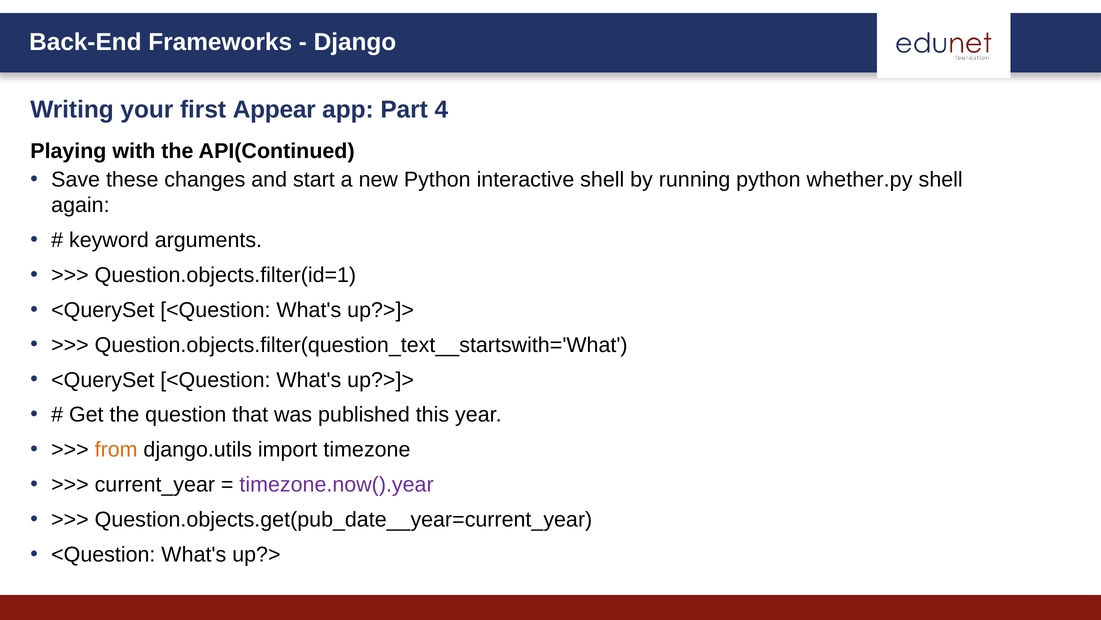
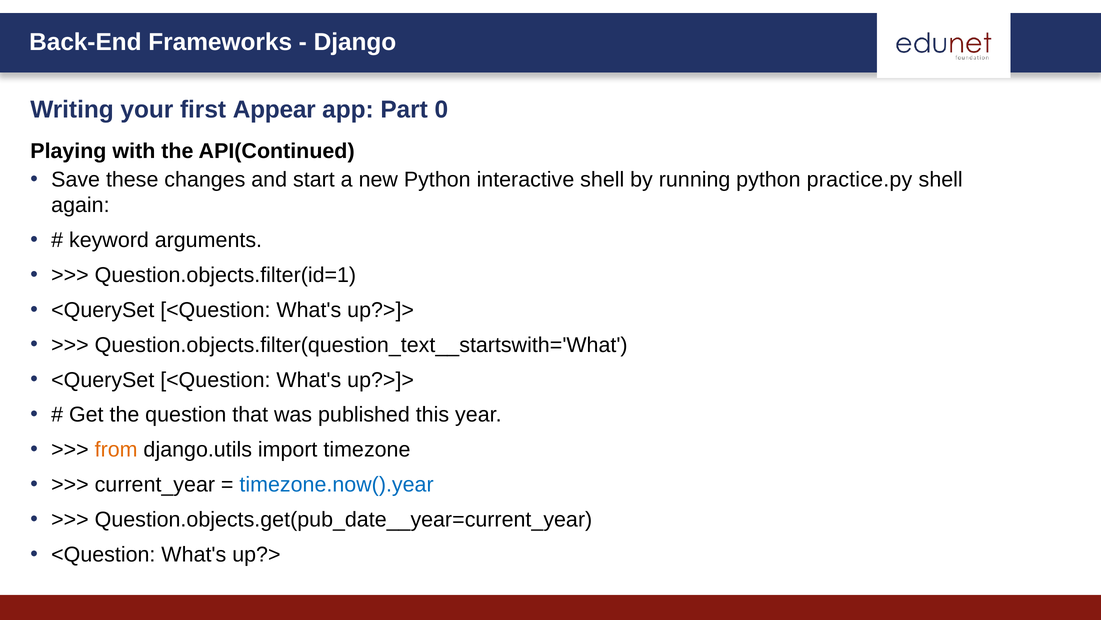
4: 4 -> 0 (441, 110)
whether.py: whether.py -> practice.py (860, 179)
timezone.now().year colour: purple -> blue (337, 484)
